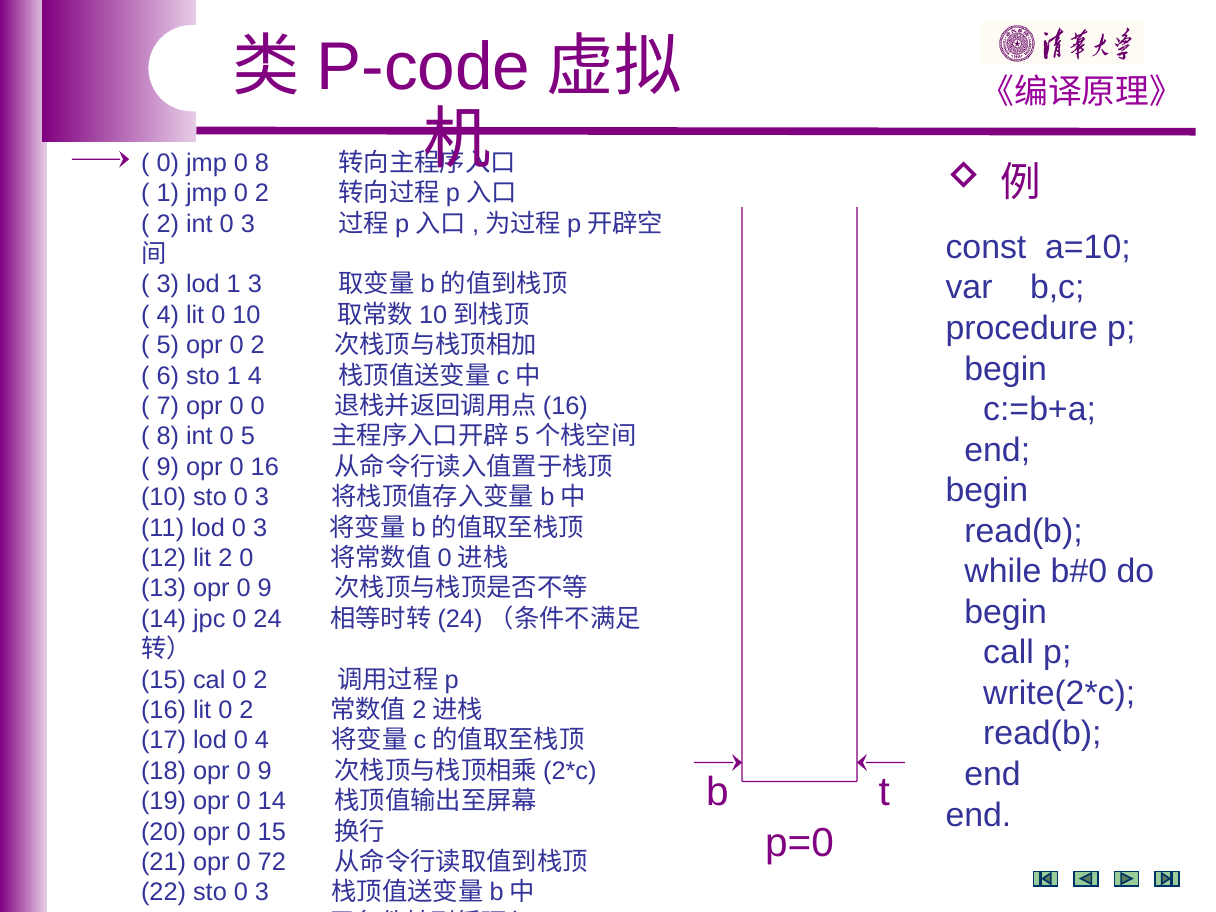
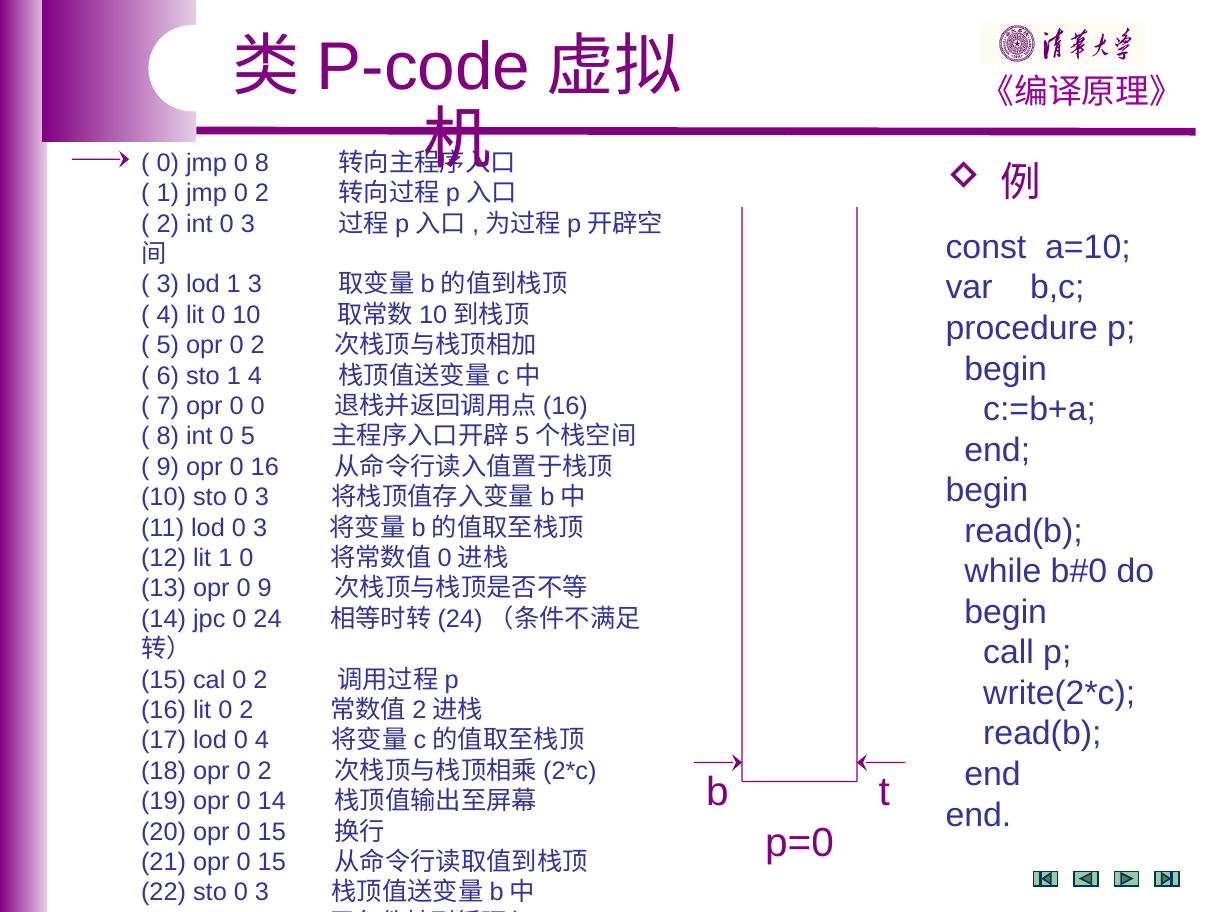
lit 2: 2 -> 1 (225, 558)
18 opr 0 9: 9 -> 2 (265, 771)
21 opr 0 72: 72 -> 15 (272, 862)
